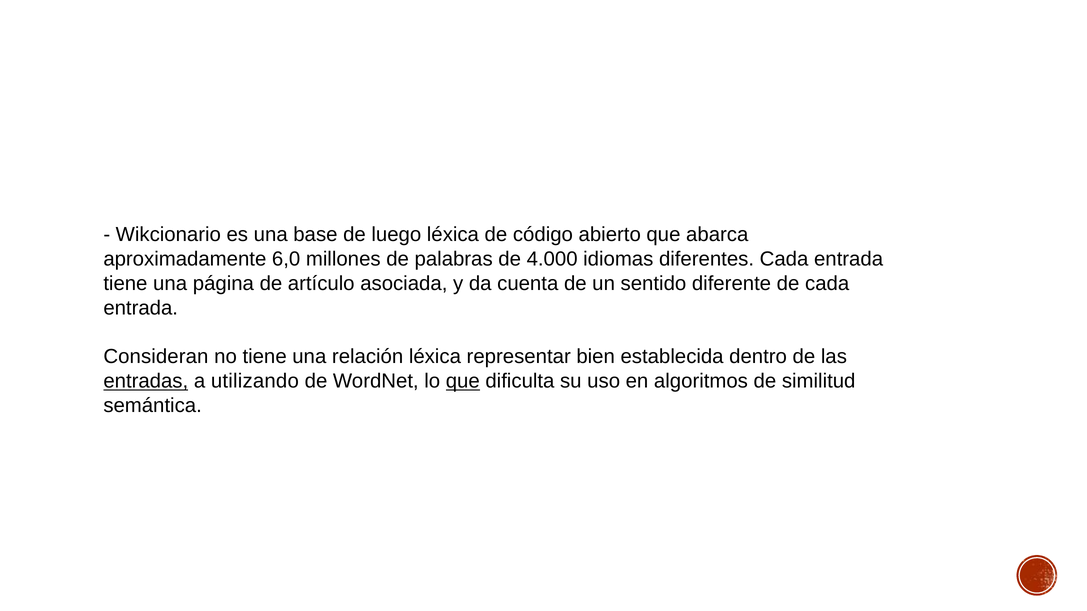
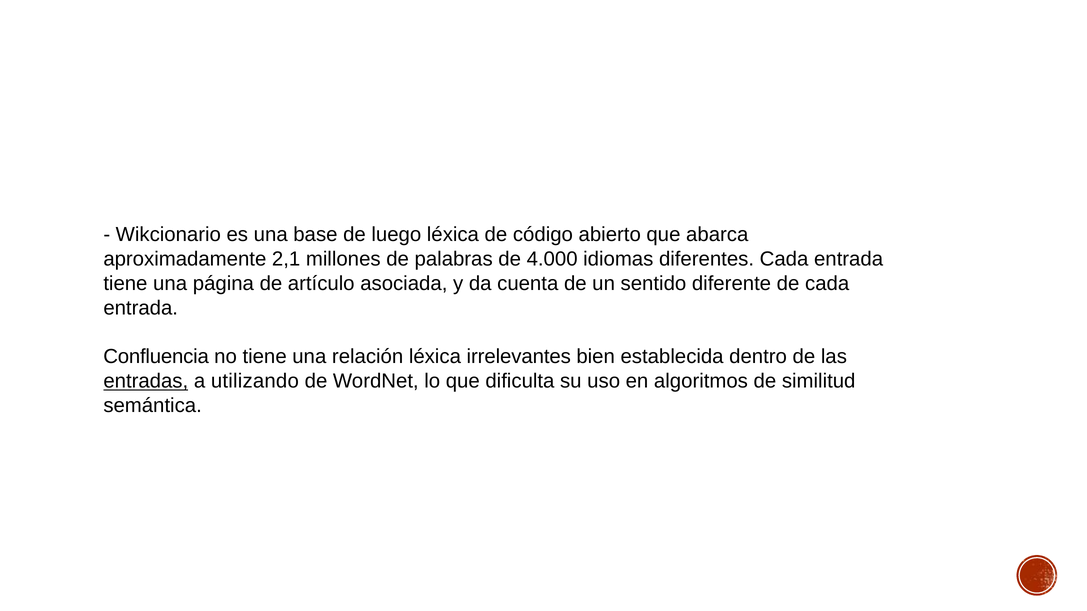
6,0: 6,0 -> 2,1 (286, 259)
Consideran: Consideran -> Confluencia (156, 357)
representar: representar -> irrelevantes (519, 357)
que underline: present -> none (463, 381)
